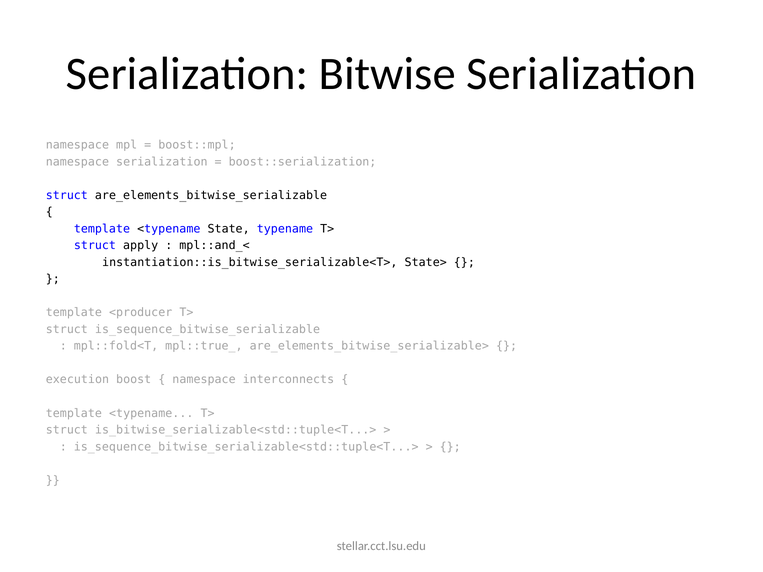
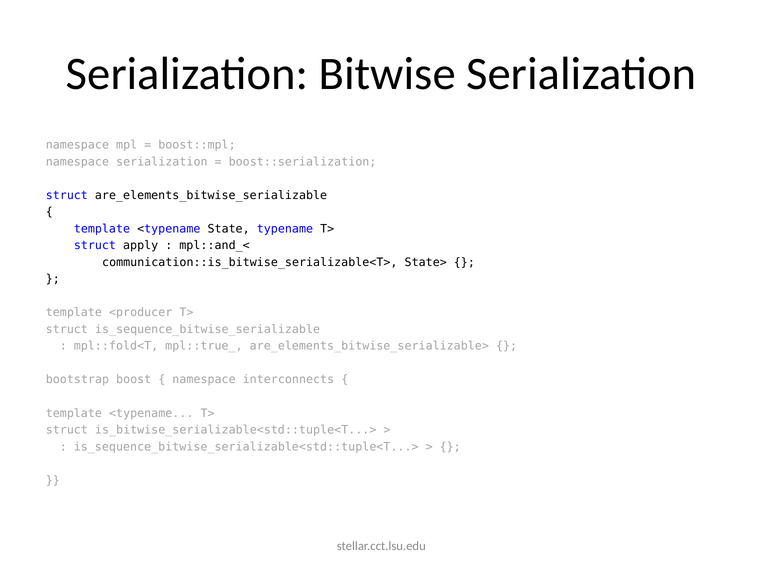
instantiation::is_bitwise_serializable<T>: instantiation::is_bitwise_serializable<T> -> communication::is_bitwise_serializable<T> (250, 262)
execution: execution -> bootstrap (77, 380)
